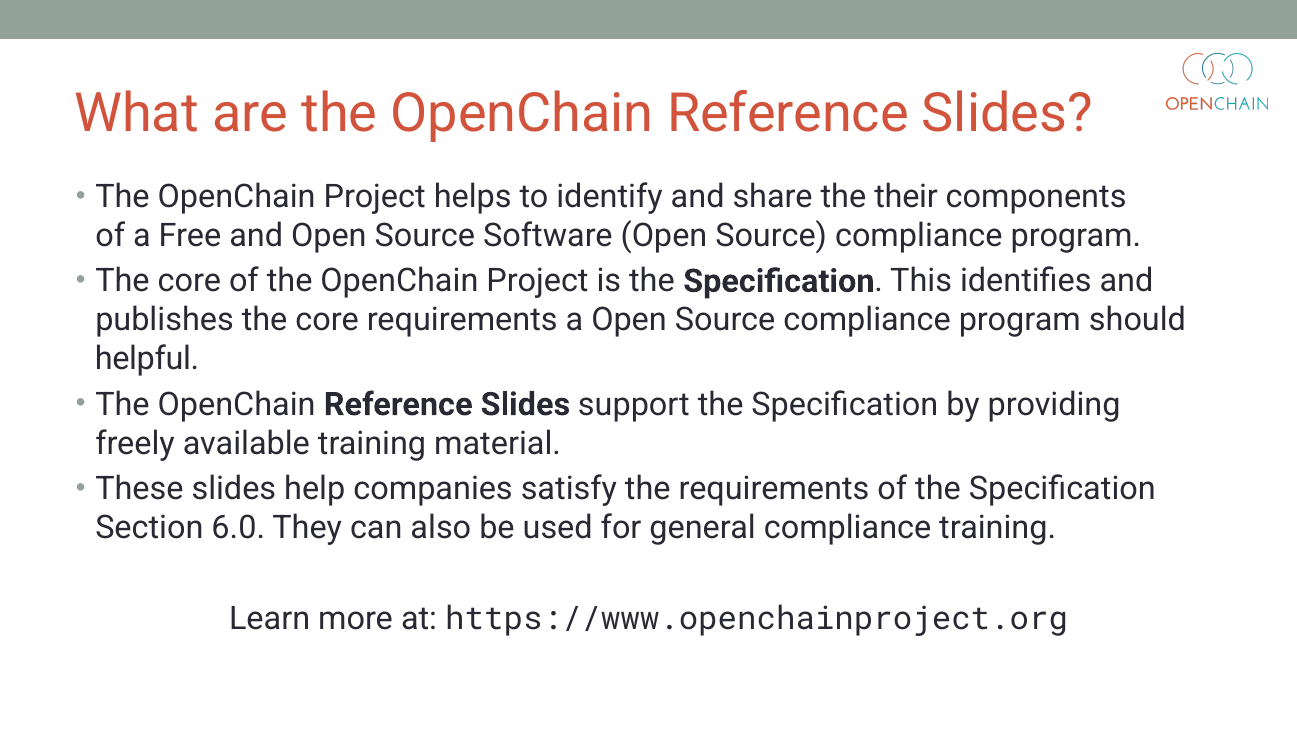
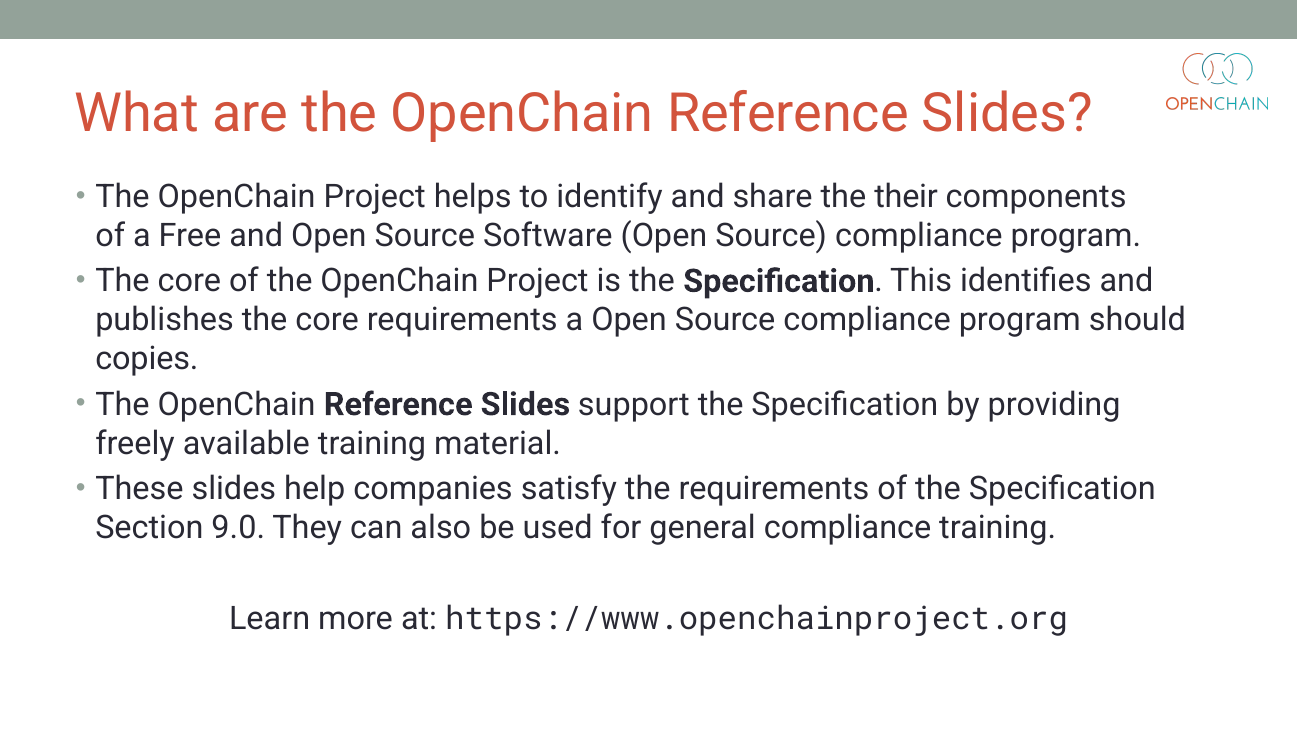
helpful: helpful -> copies (147, 359)
6.0: 6.0 -> 9.0 (238, 527)
